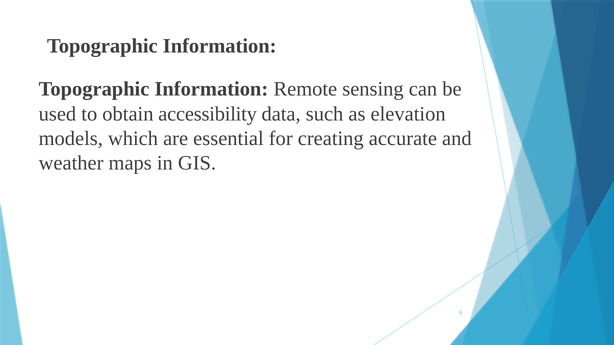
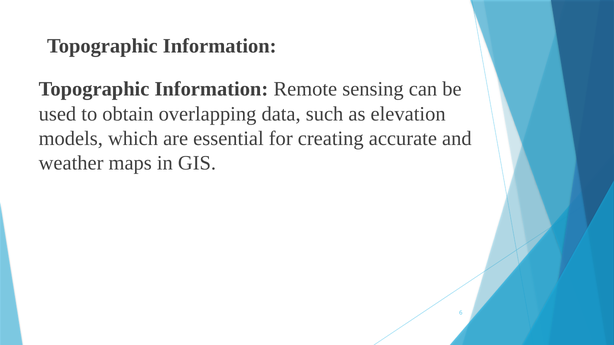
accessibility: accessibility -> overlapping (208, 114)
